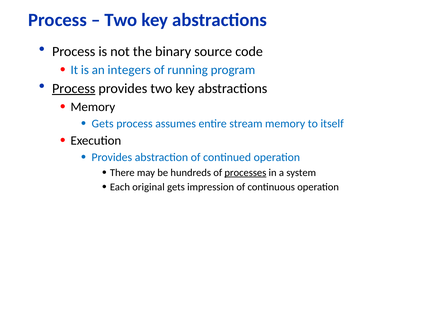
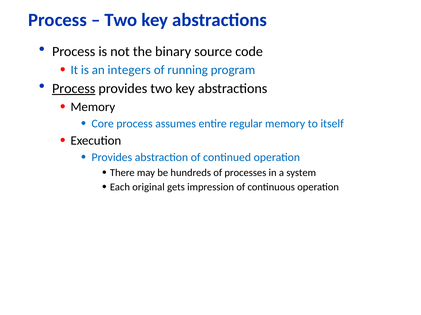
Gets: Gets -> Core (103, 124)
stream: stream -> regular (246, 124)
processes underline: present -> none (245, 173)
